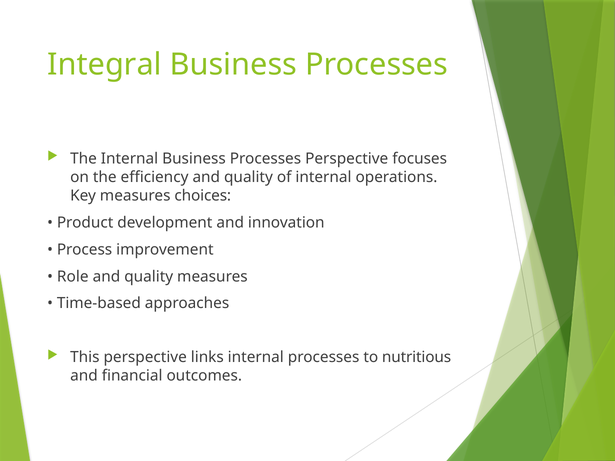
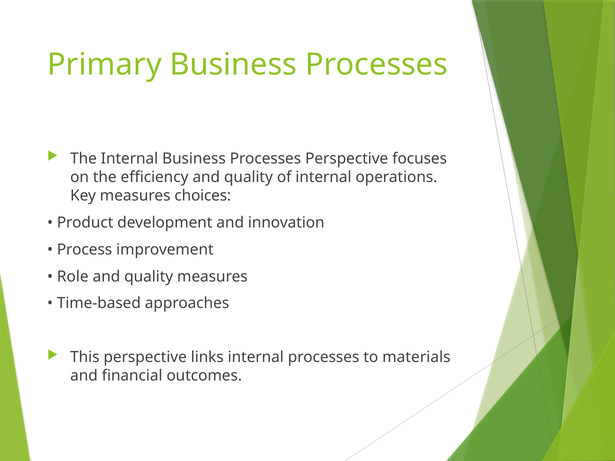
Integral: Integral -> Primary (104, 65)
nutritious: nutritious -> materials (416, 358)
